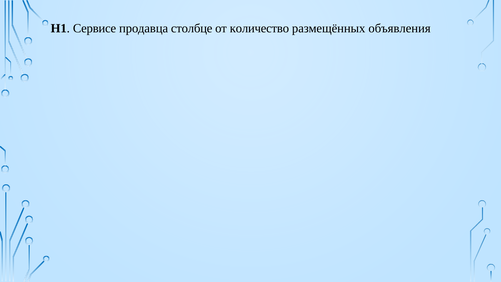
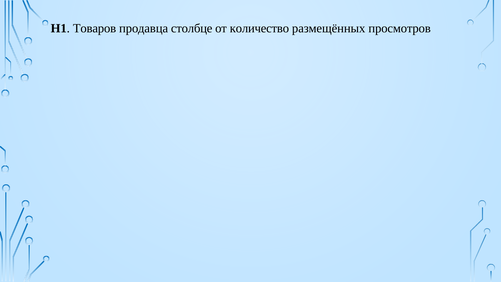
Сервисе: Сервисе -> Товаров (95, 28)
объявления: объявления -> просмотров (400, 28)
